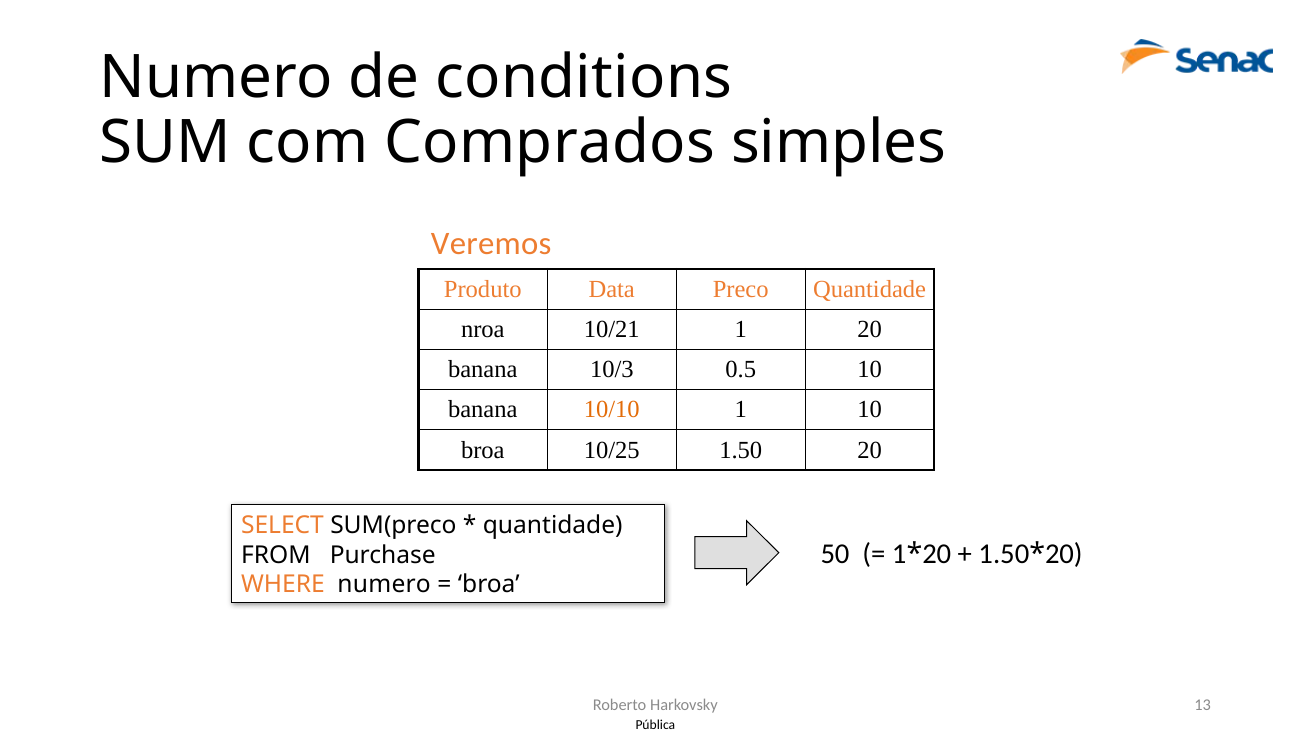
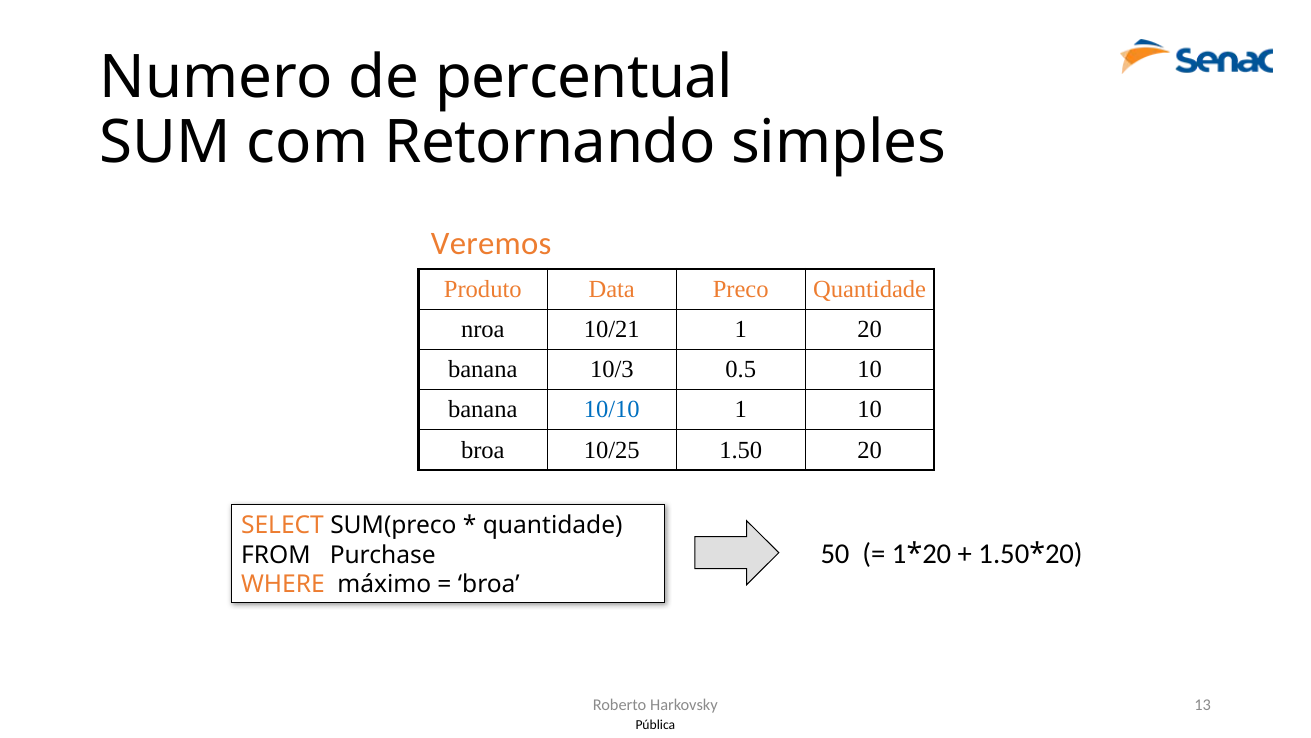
conditions: conditions -> percentual (584, 78)
Comprados: Comprados -> Retornando (550, 143)
10/10 colour: orange -> blue (612, 410)
WHERE numero: numero -> máximo (384, 584)
